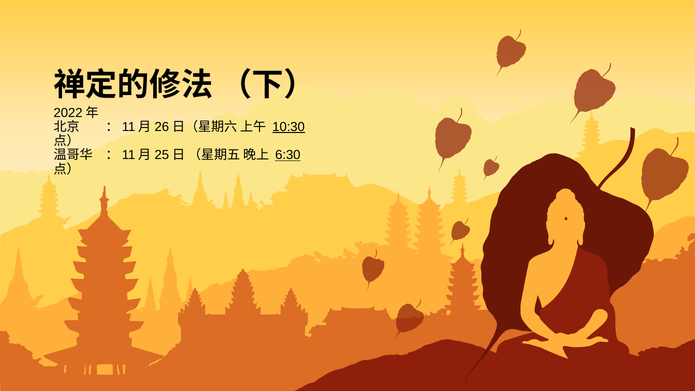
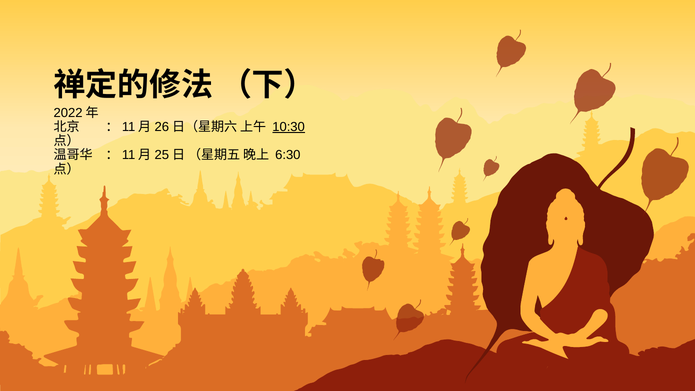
6:30 underline: present -> none (288, 155)
